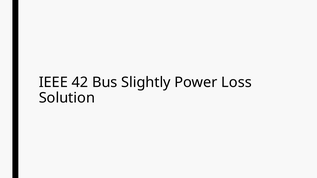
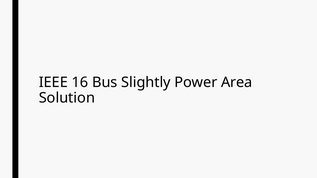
42: 42 -> 16 (80, 82)
Loss: Loss -> Area (237, 82)
